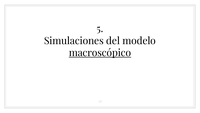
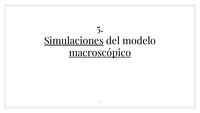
Simulaciones underline: none -> present (74, 41)
